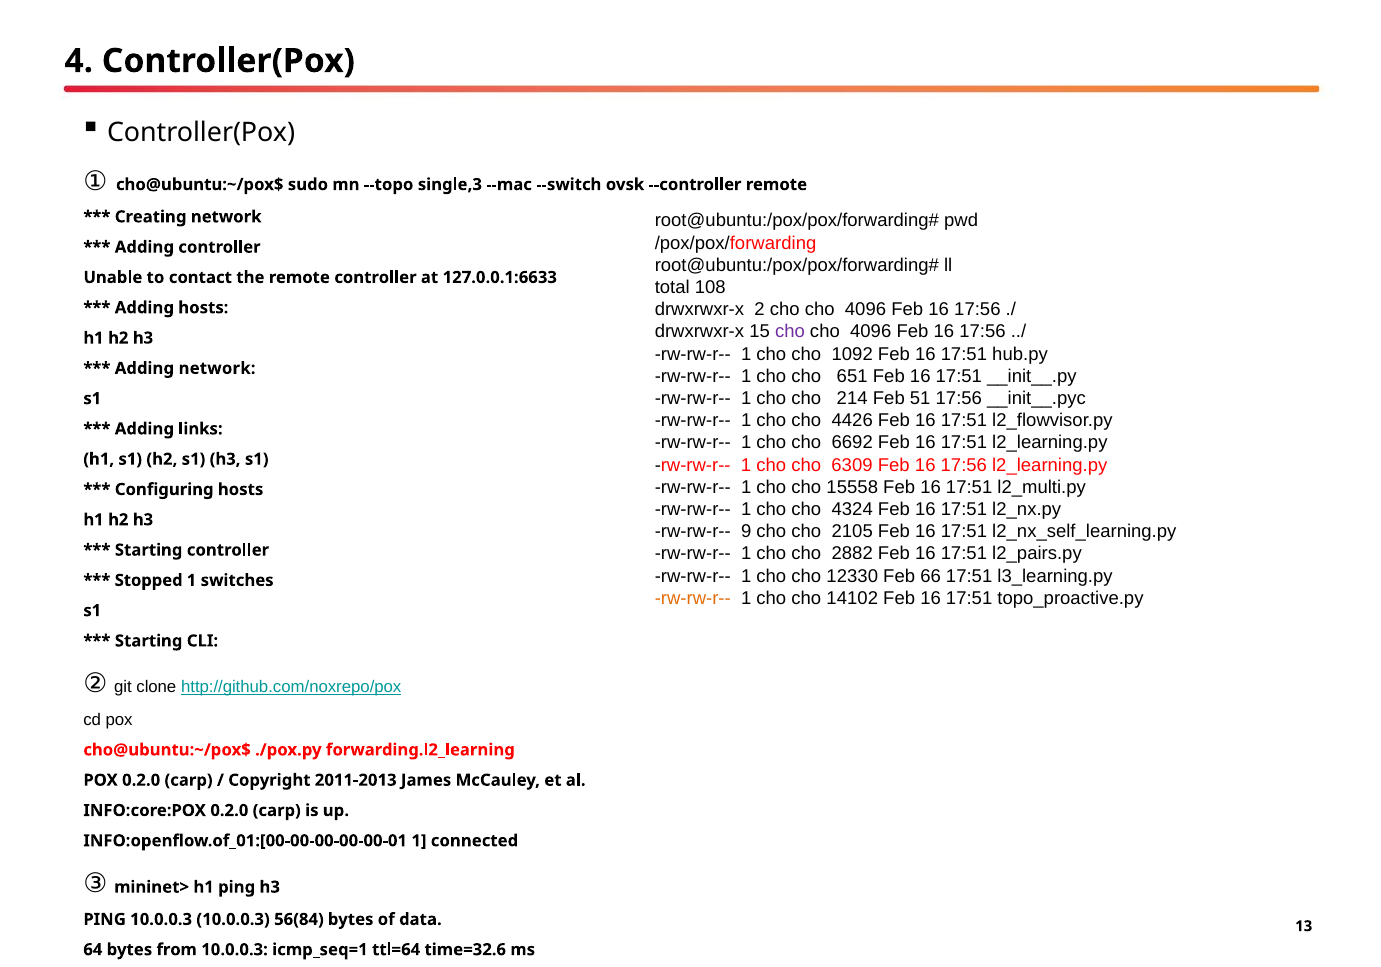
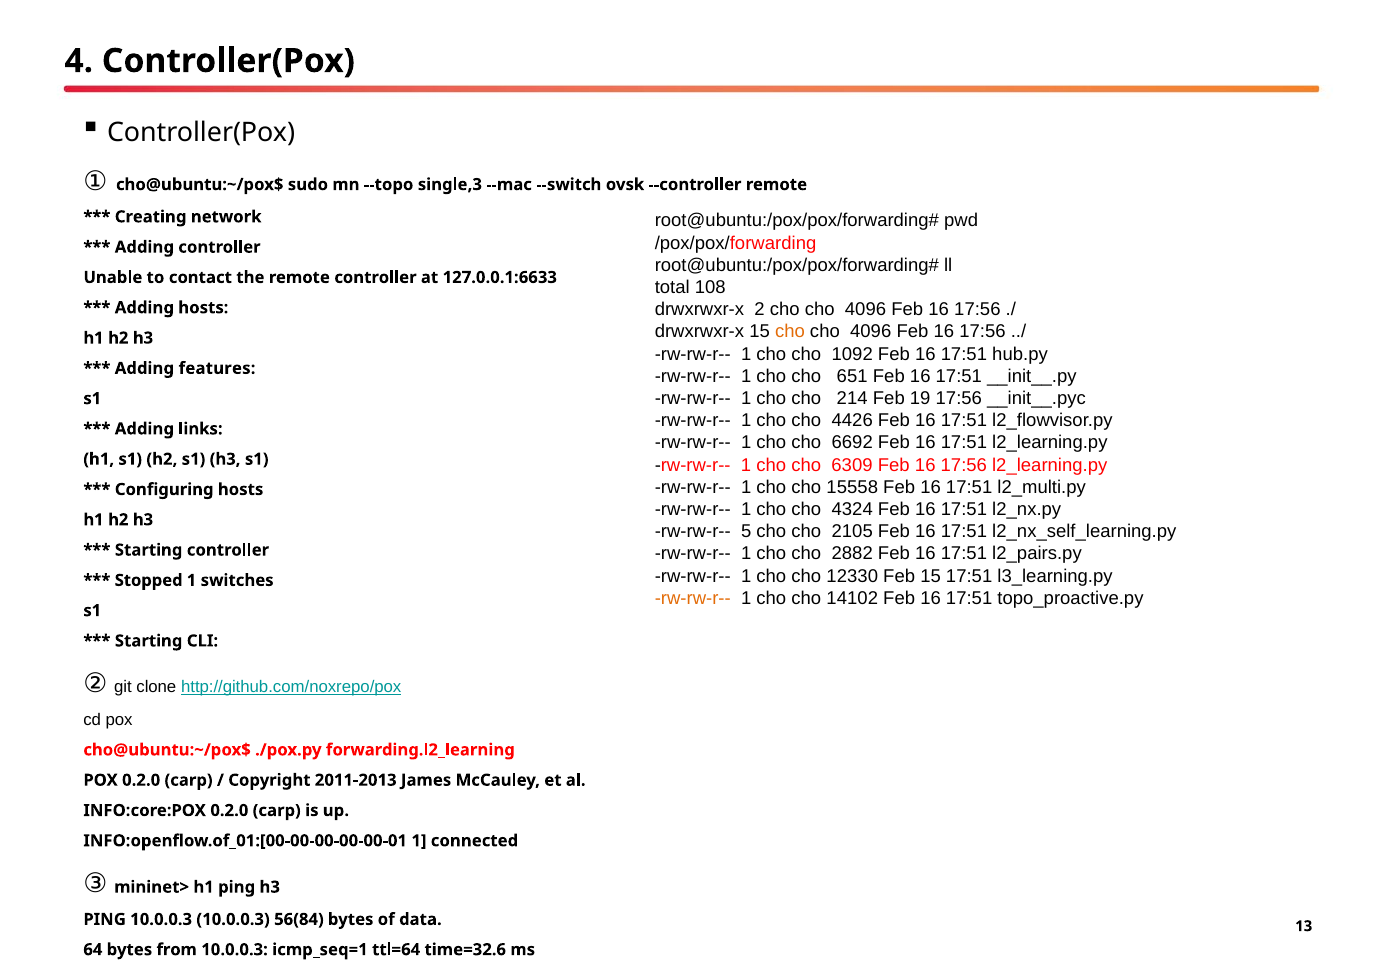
cho colour: purple -> orange (790, 332)
Adding network: network -> features (217, 368)
51: 51 -> 19 (920, 398)
9: 9 -> 5 (746, 531)
Feb 66: 66 -> 15 (931, 576)
